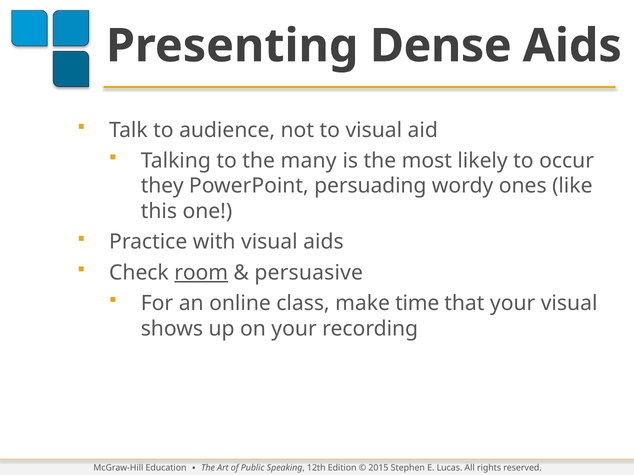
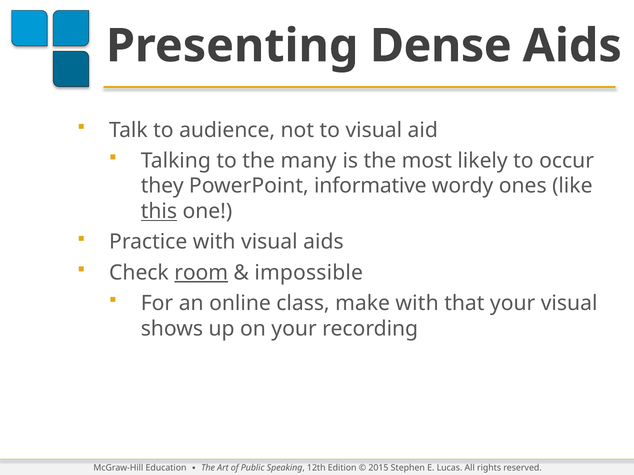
persuading: persuading -> informative (370, 186)
this underline: none -> present (159, 212)
persuasive: persuasive -> impossible (309, 273)
make time: time -> with (417, 304)
